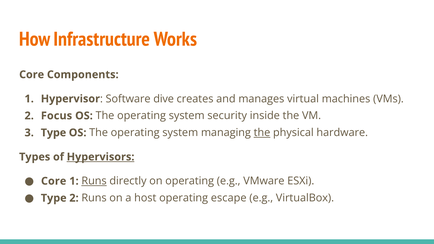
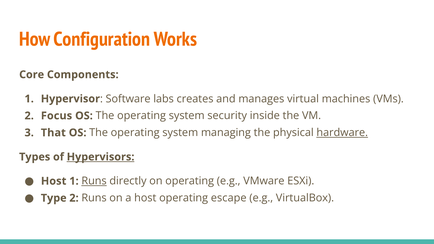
Infrastructure: Infrastructure -> Configuration (102, 39)
dive: dive -> labs (164, 99)
Type: Type -> That (53, 133)
the underline: present -> none (262, 133)
hardware underline: none -> present (342, 133)
Core: Core -> Host (54, 181)
